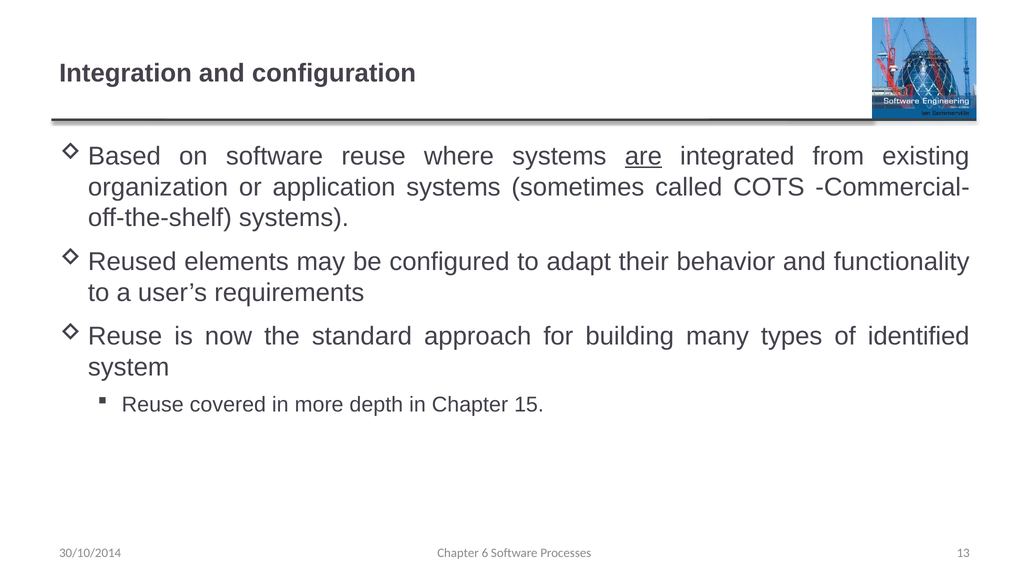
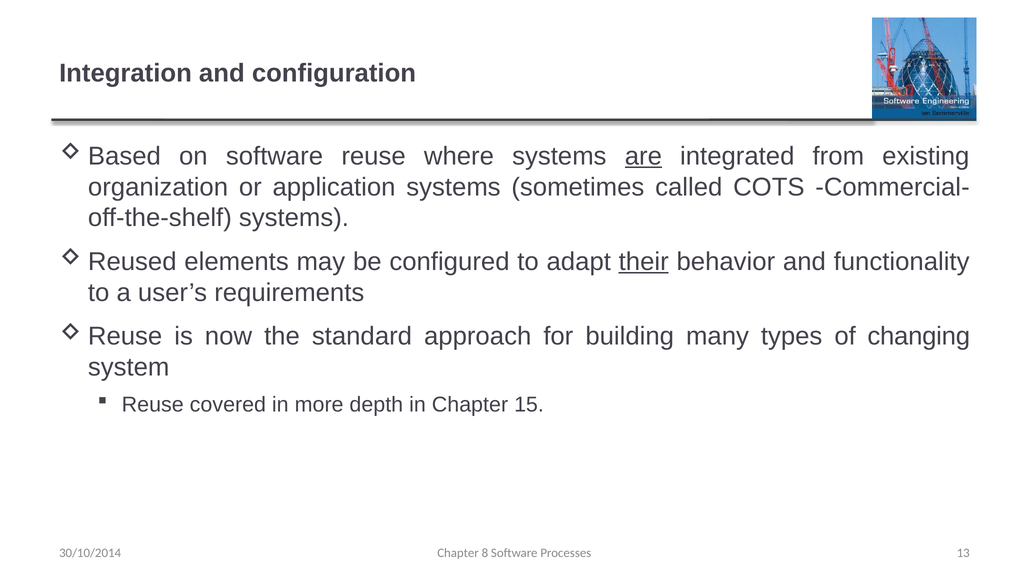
their underline: none -> present (644, 262)
identified: identified -> changing (919, 336)
6: 6 -> 8 (485, 553)
